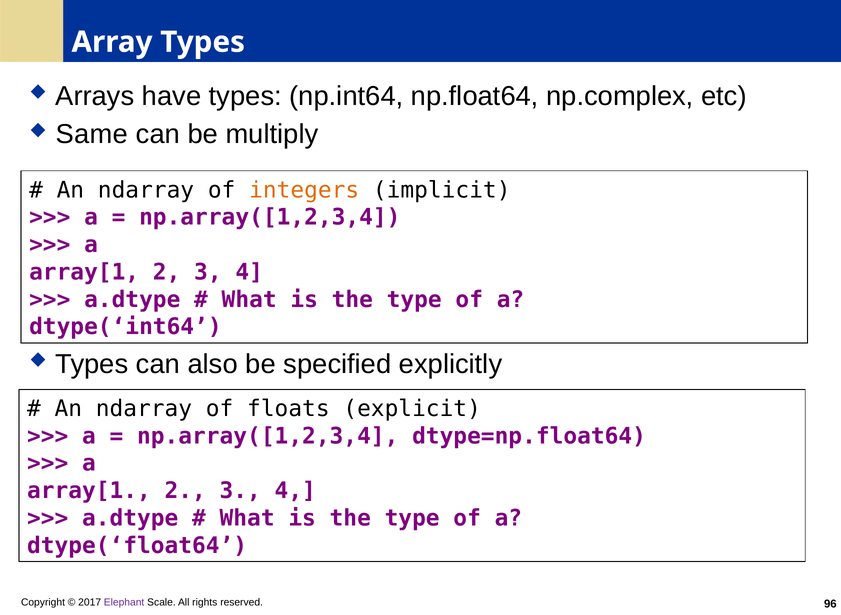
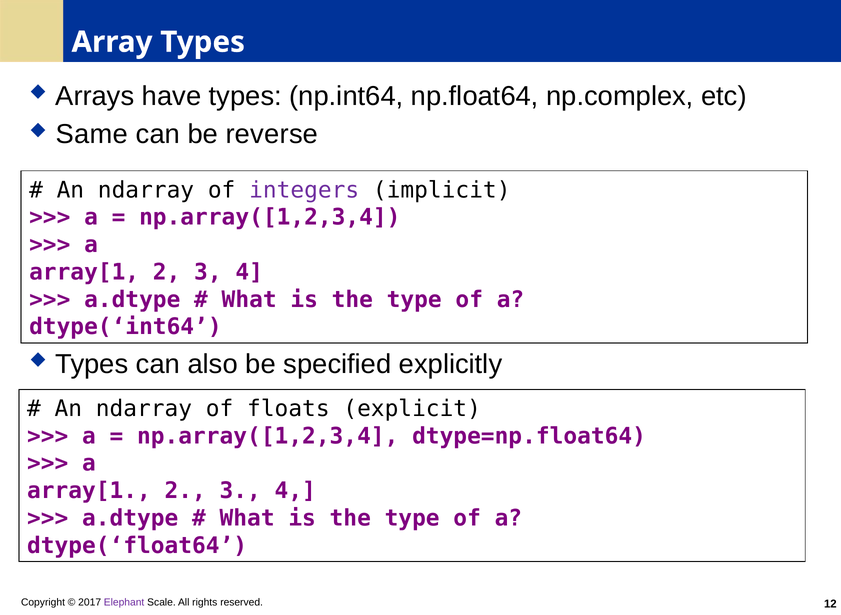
multiply: multiply -> reverse (272, 135)
integers colour: orange -> purple (304, 190)
96: 96 -> 12 (830, 605)
